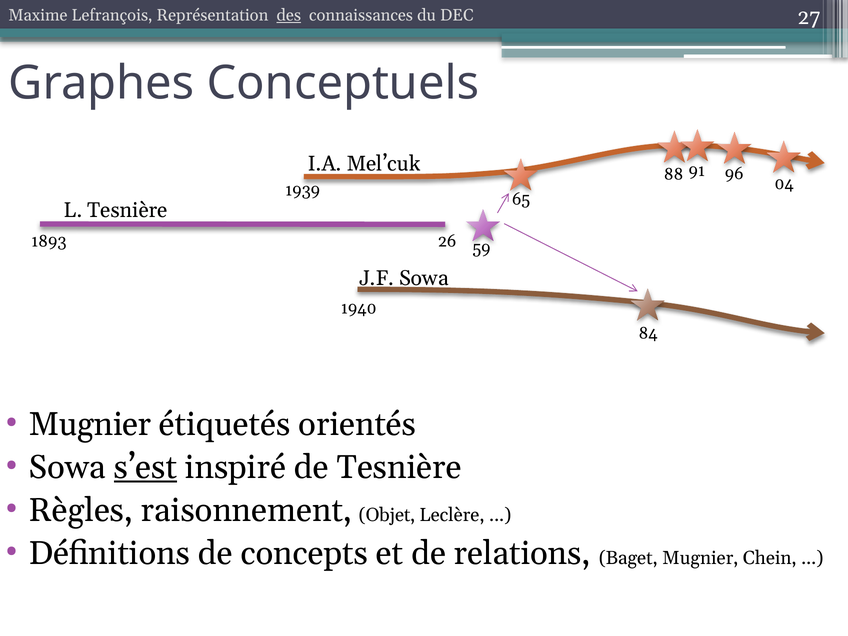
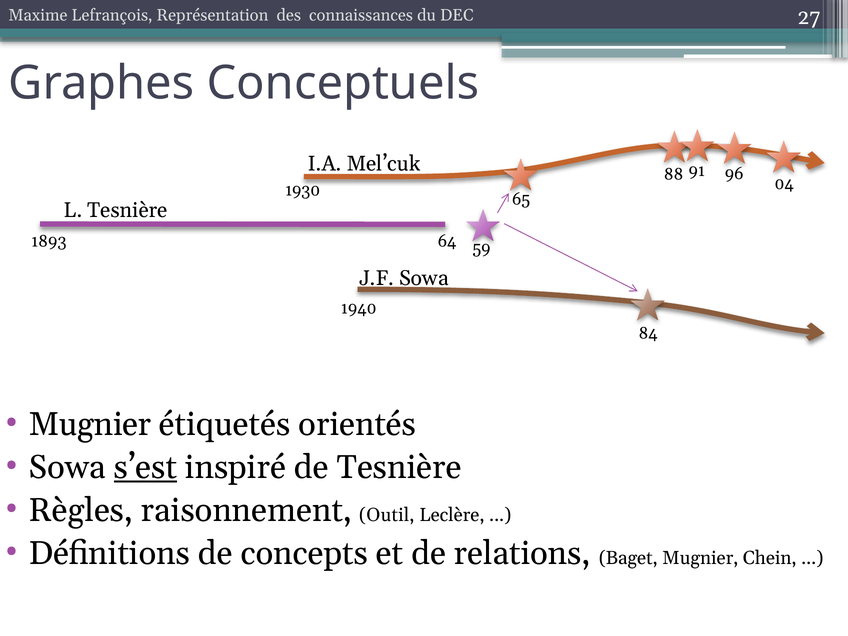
des underline: present -> none (289, 15)
1939: 1939 -> 1930 (303, 190)
26: 26 -> 64 (447, 242)
Objet: Objet -> Outil (387, 515)
